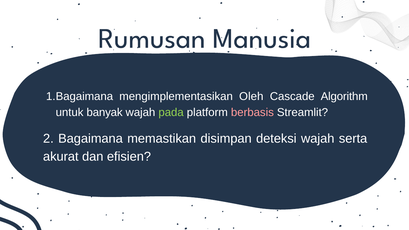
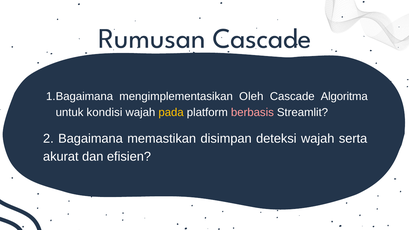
Rumusan Manusia: Manusia -> Cascade (262, 38)
Algorithm: Algorithm -> Algoritma (344, 97)
banyak: banyak -> kondisi (105, 113)
pada colour: light green -> yellow (171, 113)
